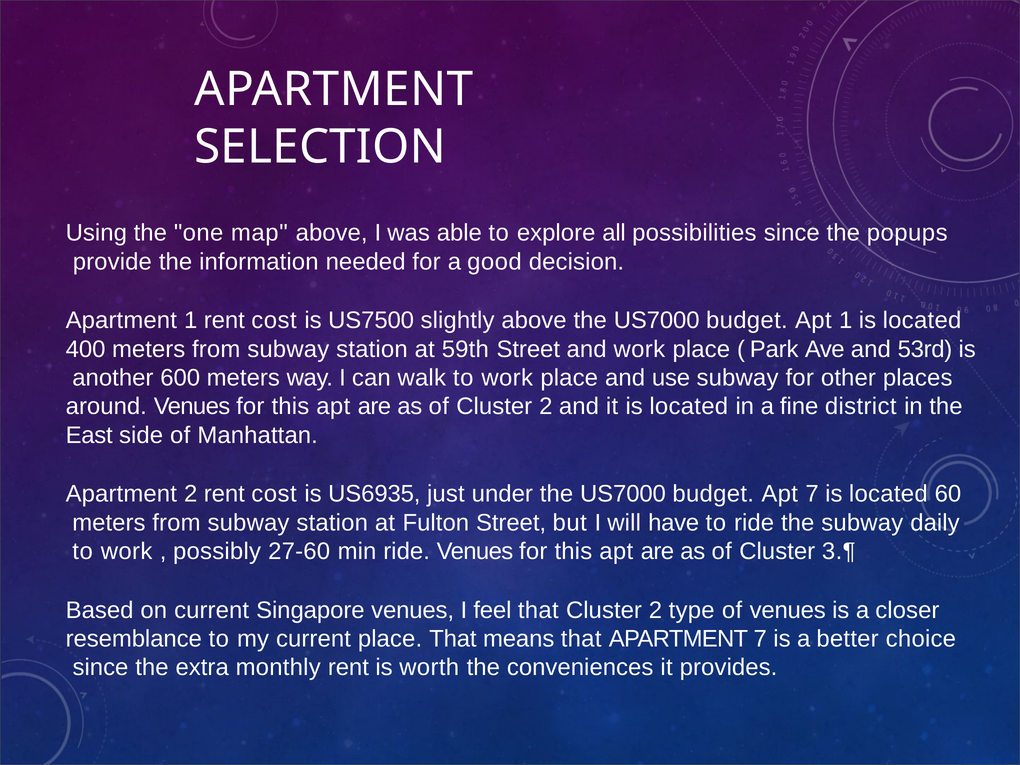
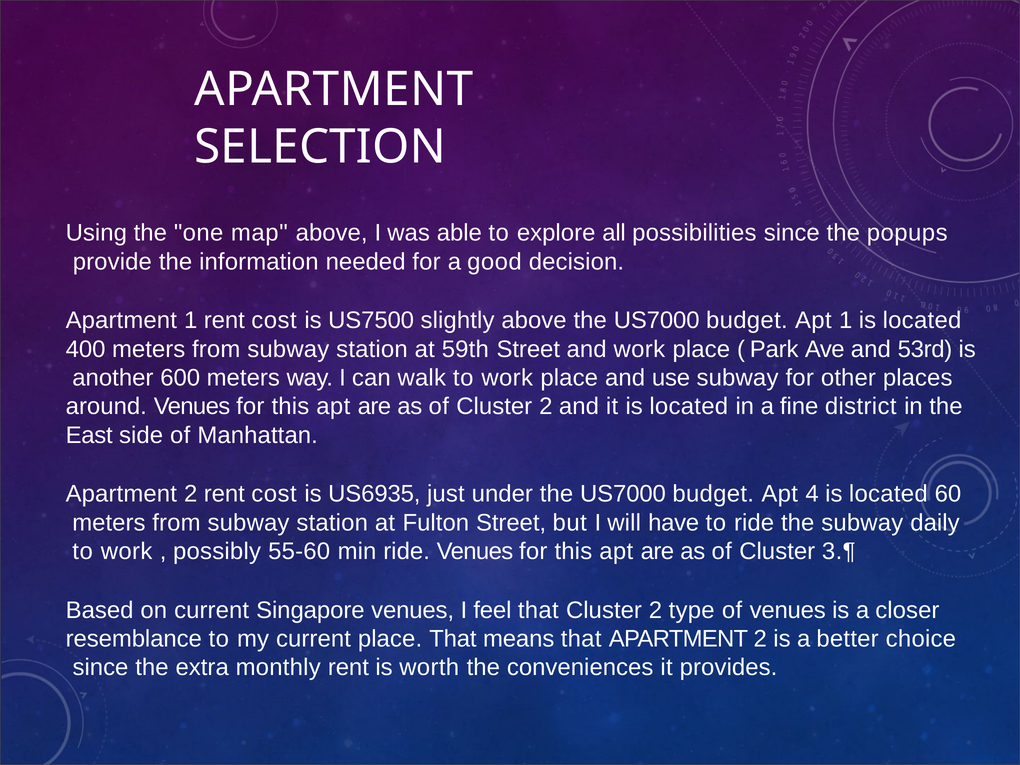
Apt 7: 7 -> 4 (812, 494)
27-60: 27-60 -> 55-60 (299, 551)
that APARTMENT 7: 7 -> 2 (760, 639)
